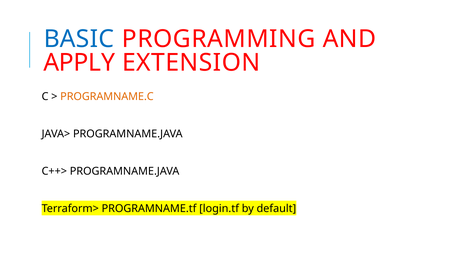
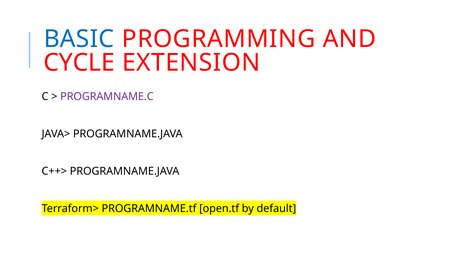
APPLY: APPLY -> CYCLE (79, 63)
PROGRAMNAME.C colour: orange -> purple (107, 96)
login.tf: login.tf -> open.tf (219, 208)
